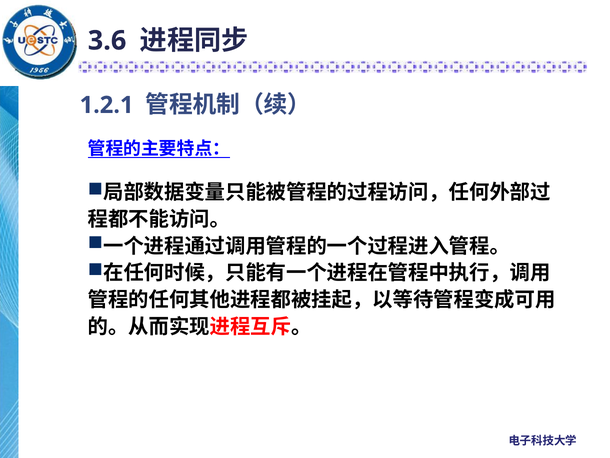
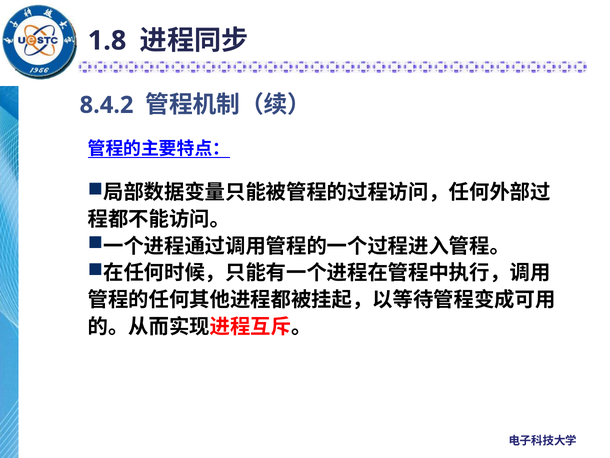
3.6: 3.6 -> 1.8 (107, 41)
1.2.1: 1.2.1 -> 8.4.2 (107, 105)
